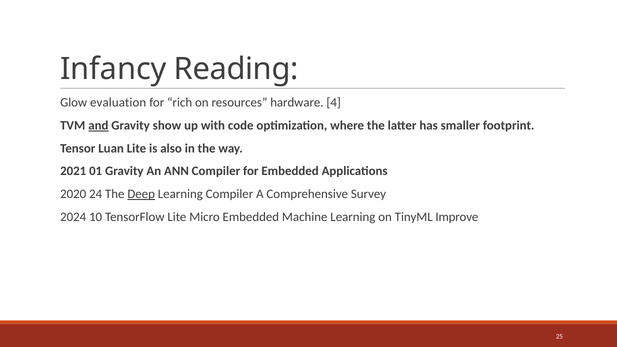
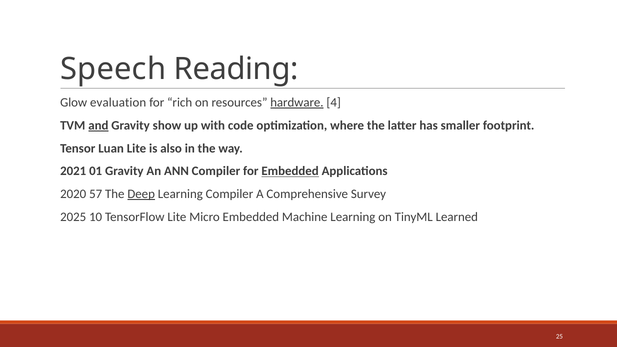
Infancy: Infancy -> Speech (113, 69)
hardware underline: none -> present (297, 103)
Embedded underline: none -> present (290, 171)
24: 24 -> 57 (96, 194)
2024: 2024 -> 2025 (73, 217)
Improve: Improve -> Learned (457, 217)
